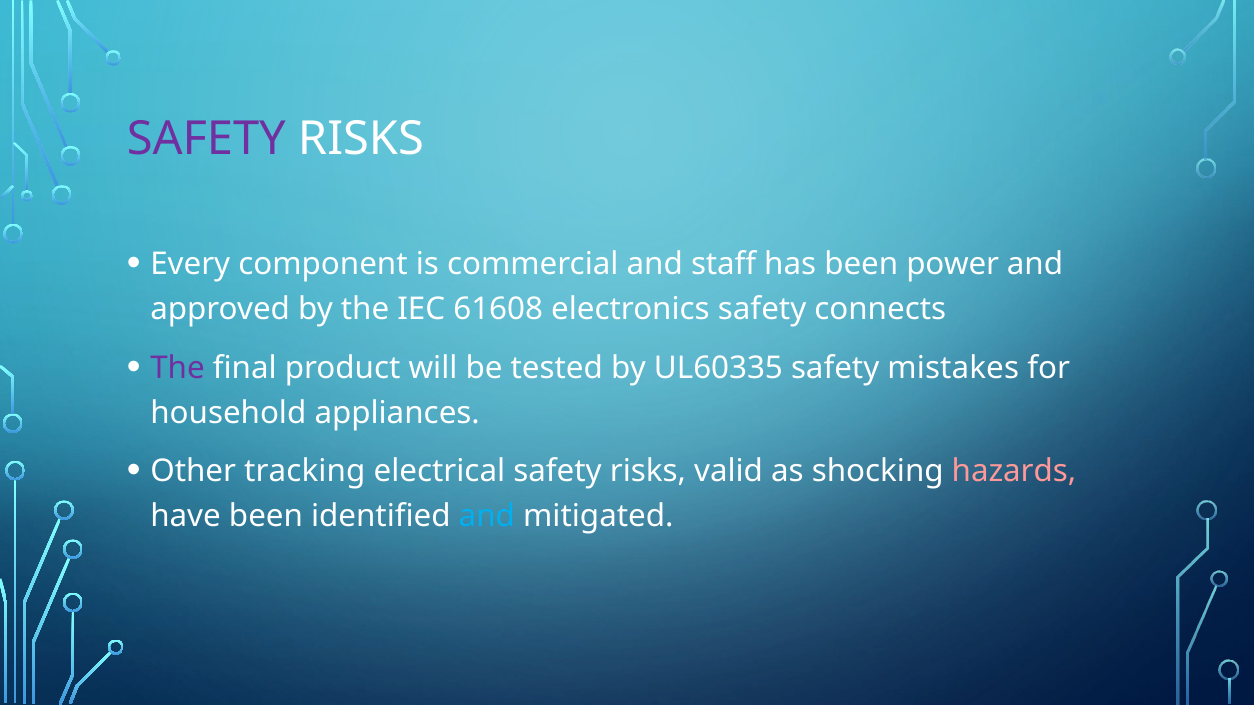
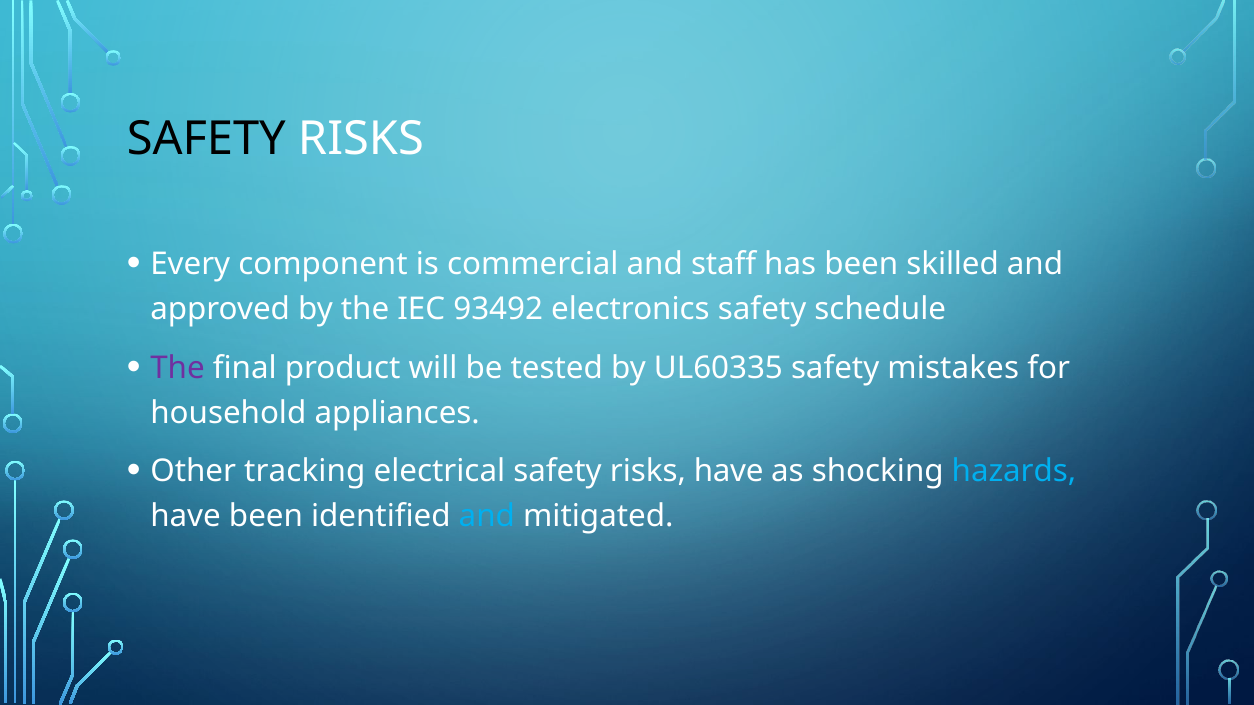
SAFETY colour: purple -> black (206, 139)
power: power -> skilled (953, 265)
61608: 61608 -> 93492 (498, 310)
connects: connects -> schedule (880, 310)
risks valid: valid -> have (729, 471)
hazards colour: pink -> light blue (1014, 471)
